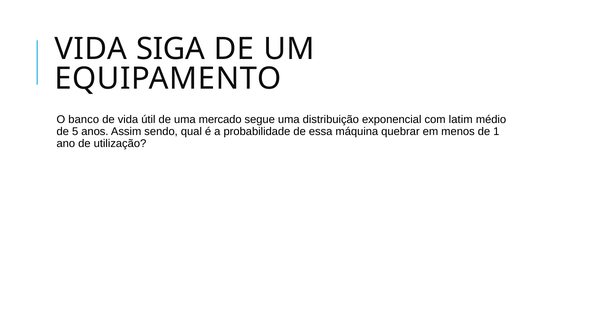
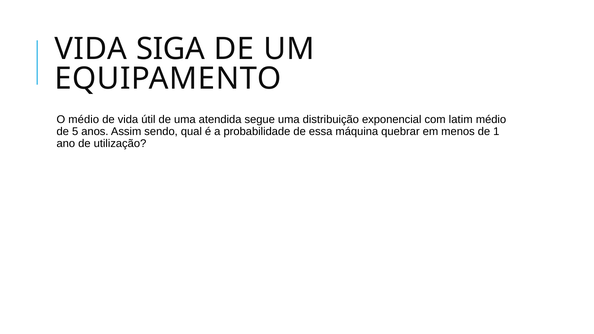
O banco: banco -> médio (84, 120)
mercado: mercado -> atendida (220, 120)
